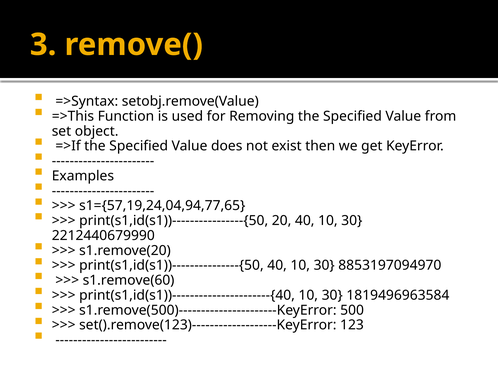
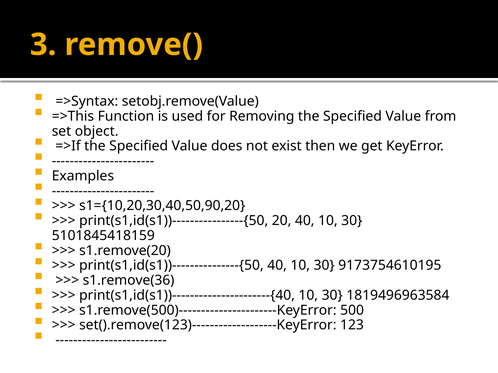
s1={57,19,24,04,94,77,65: s1={57,19,24,04,94,77,65 -> s1={10,20,30,40,50,90,20 (162, 206)
2212440679990: 2212440679990 -> 5101845418159 (103, 236)
8853197094970: 8853197094970 -> 9173754610195 (390, 266)
s1.remove(60: s1.remove(60 -> s1.remove(36 (129, 281)
